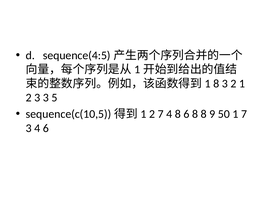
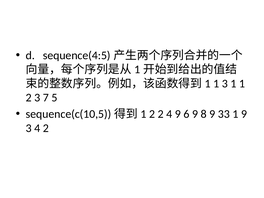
8: 8 -> 1 (216, 84)
3 2: 2 -> 1 (234, 84)
3 3: 3 -> 7 (46, 98)
2 7: 7 -> 2 (161, 114)
4 8: 8 -> 9 (178, 114)
6 8: 8 -> 9 (195, 114)
50: 50 -> 33 (224, 114)
1 7: 7 -> 9 (244, 114)
4 6: 6 -> 2 (46, 128)
